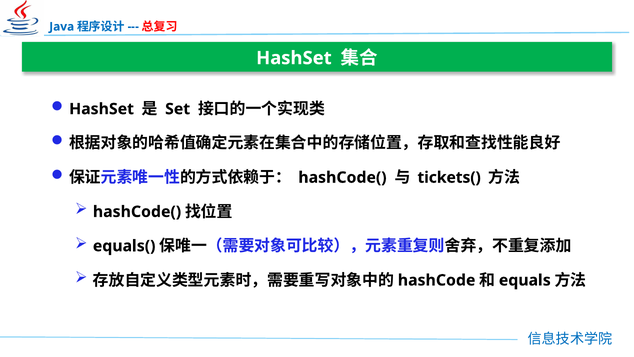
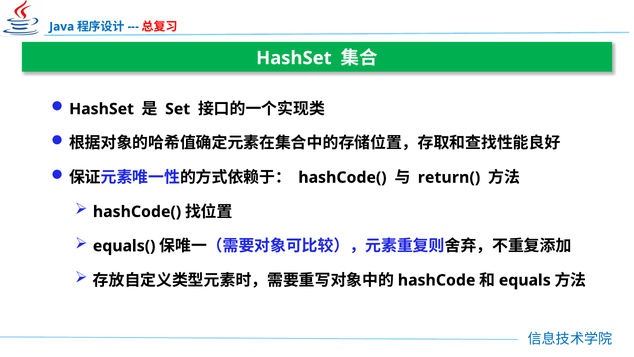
tickets(: tickets( -> return( (449, 177)
